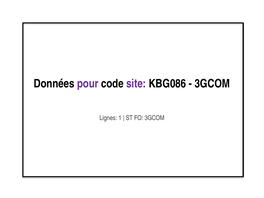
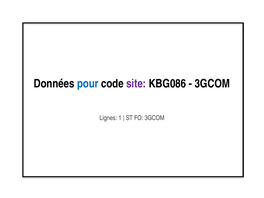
pour colour: purple -> blue (88, 84)
